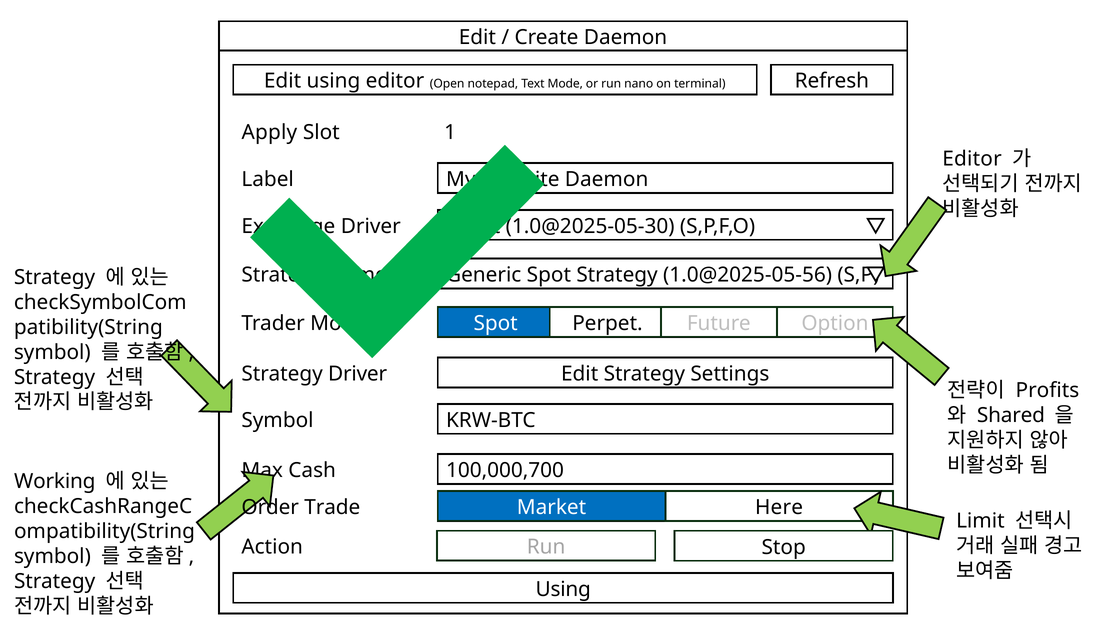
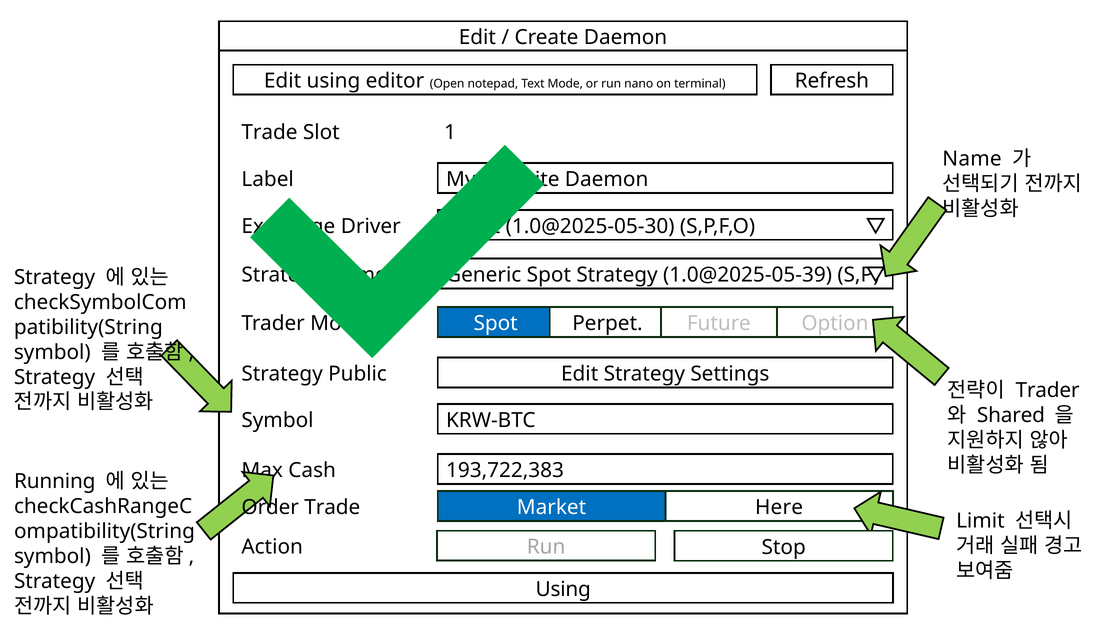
Apply: Apply -> Trade (269, 132)
Editor: Editor -> Name (972, 159)
1.0@2025-05-56: 1.0@2025-05-56 -> 1.0@2025-05-39 (748, 275)
Strategy Driver: Driver -> Public (358, 374)
Profits: Profits -> Trader (1048, 390)
100,000,700: 100,000,700 -> 193,722,383 (505, 470)
Working: Working -> Running (55, 481)
